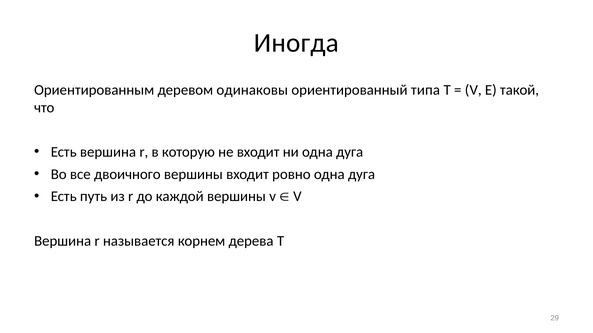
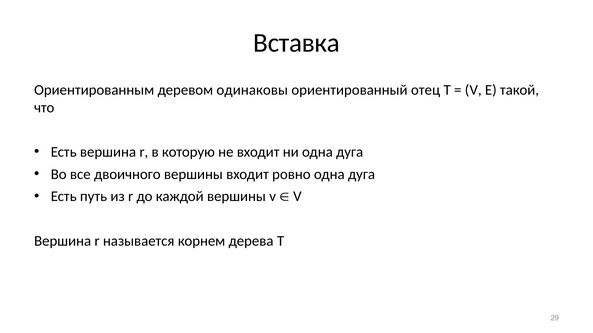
Иногда: Иногда -> Вставка (297, 43)
типа: типа -> отец (426, 90)
